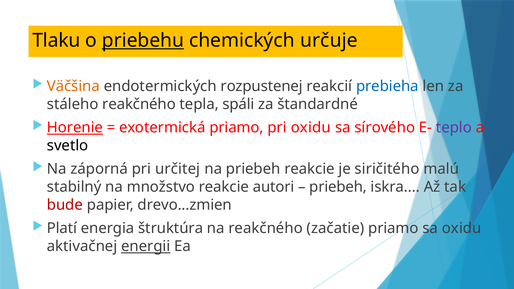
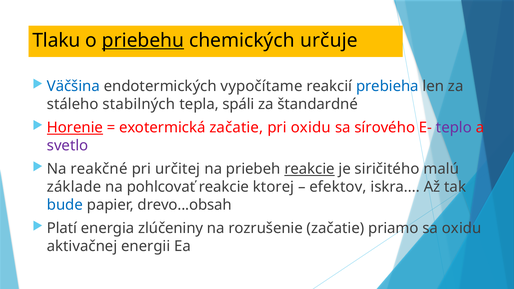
Väčšina colour: orange -> blue (73, 86)
rozpustenej: rozpustenej -> vypočítame (262, 86)
stáleho reakčného: reakčného -> stabilných (139, 104)
exotermická priamo: priamo -> začatie (236, 128)
svetlo colour: black -> purple (68, 146)
záporná: záporná -> reakčné (99, 169)
reakcie underline: none -> present (310, 169)
stabilný: stabilný -> základe (74, 187)
množstvo: množstvo -> pohlcovať (161, 187)
autori: autori -> ktorej (274, 187)
priebeh: priebeh -> efektov (338, 187)
bude colour: red -> blue (65, 205)
drevo...zmien: drevo...zmien -> drevo...obsah (185, 205)
štruktúra: štruktúra -> zlúčeniny (171, 228)
na reakčného: reakčného -> rozrušenie (266, 228)
energii underline: present -> none (146, 246)
